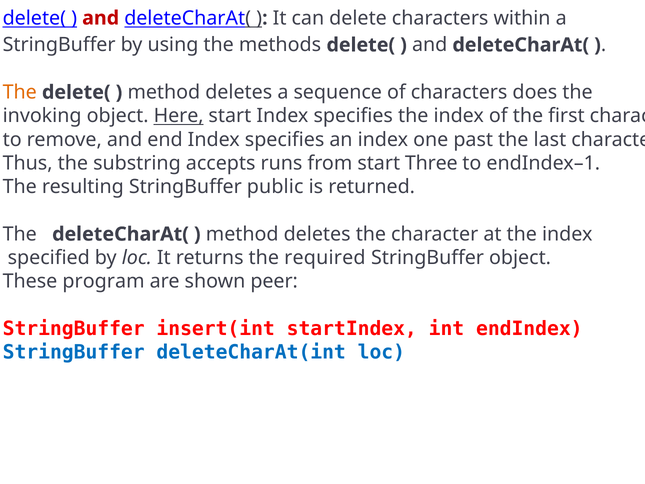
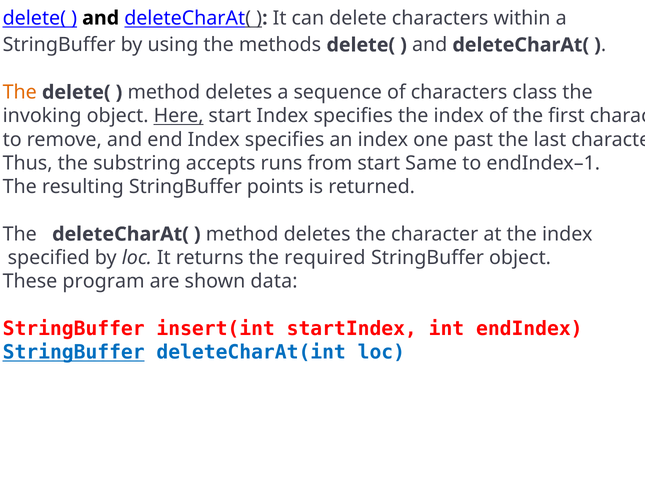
and colour: red -> black (101, 18)
does: does -> class (535, 92)
Three: Three -> Same (431, 163)
public: public -> points (275, 187)
peer: peer -> data (274, 281)
StringBuffer underline: none -> present (74, 352)
